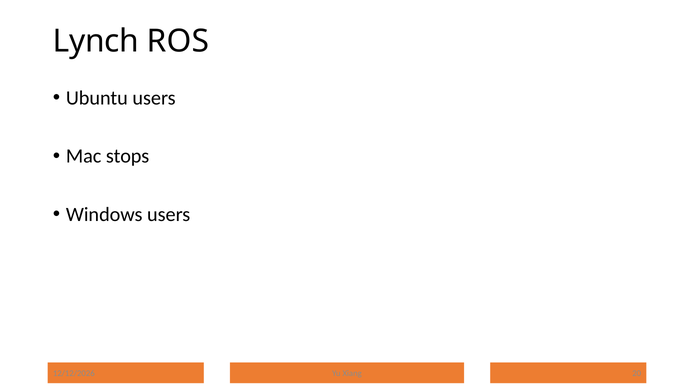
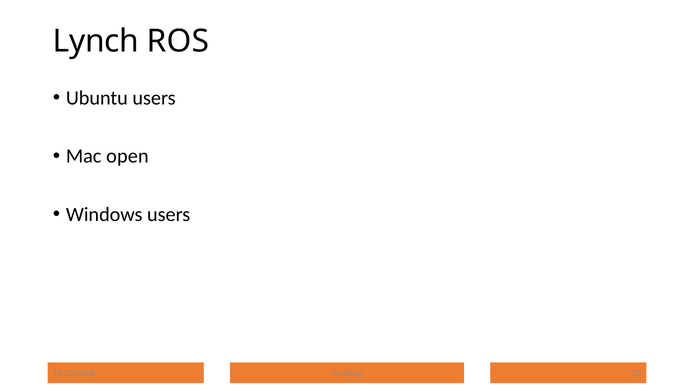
stops: stops -> open (127, 156)
